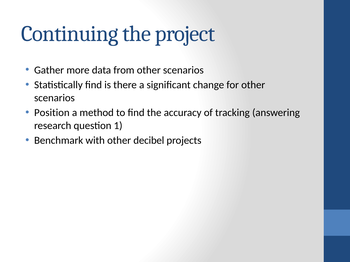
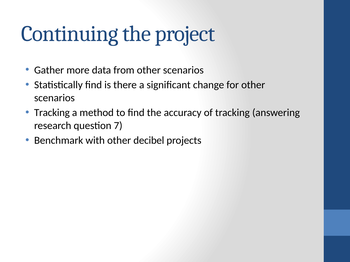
Position: Position -> Tracking (52, 113)
1: 1 -> 7 (118, 126)
